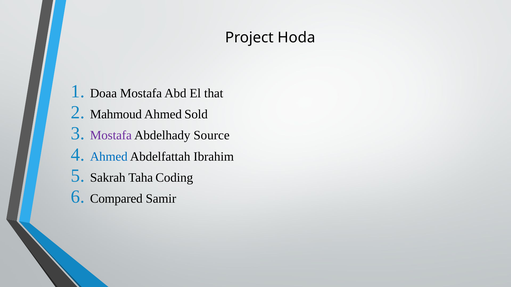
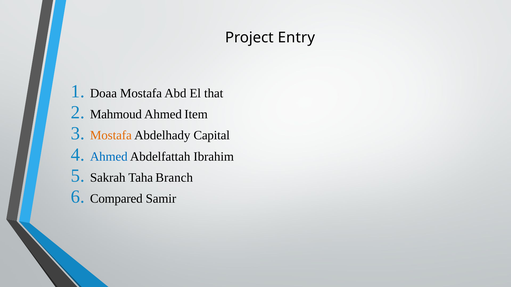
Hoda: Hoda -> Entry (296, 38)
Sold: Sold -> Item (196, 115)
Mostafa colour: purple -> orange (111, 136)
Source: Source -> Capital (212, 136)
Coding: Coding -> Branch (174, 178)
